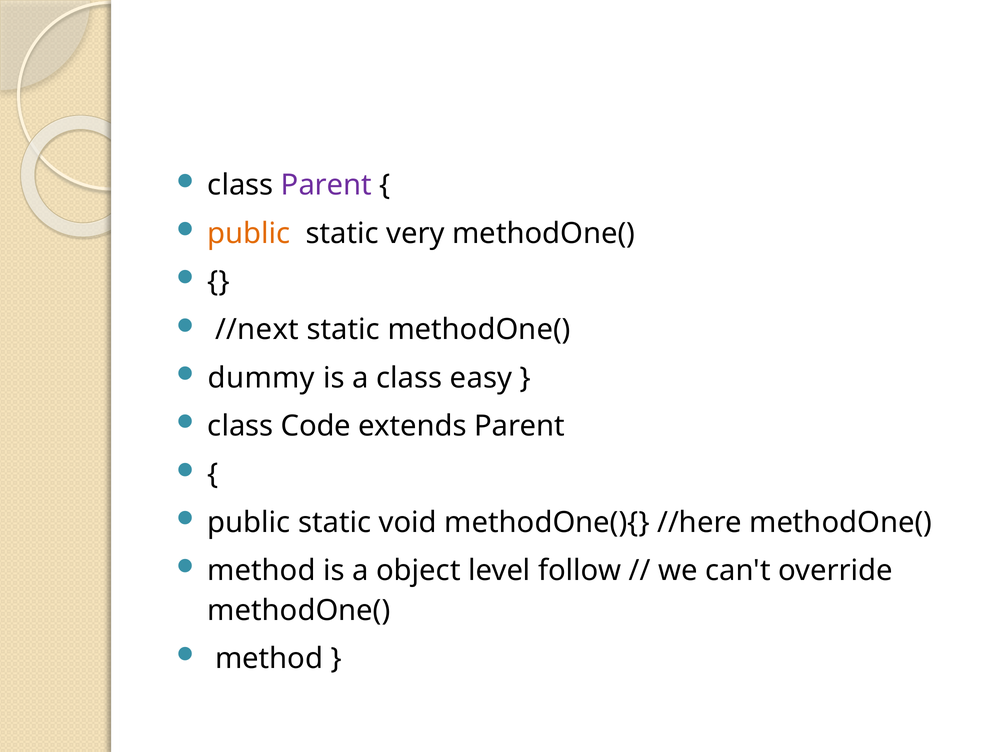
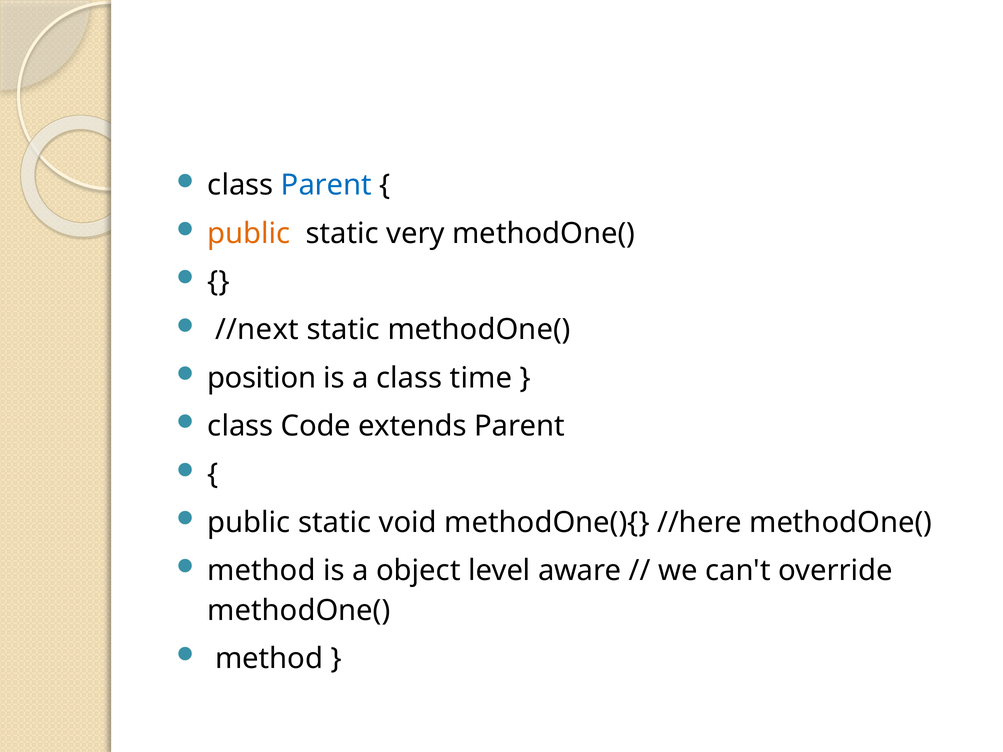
Parent colour: purple -> blue (326, 185)
dummy: dummy -> position (262, 378)
easy: easy -> time (481, 378)
follow: follow -> aware (580, 571)
